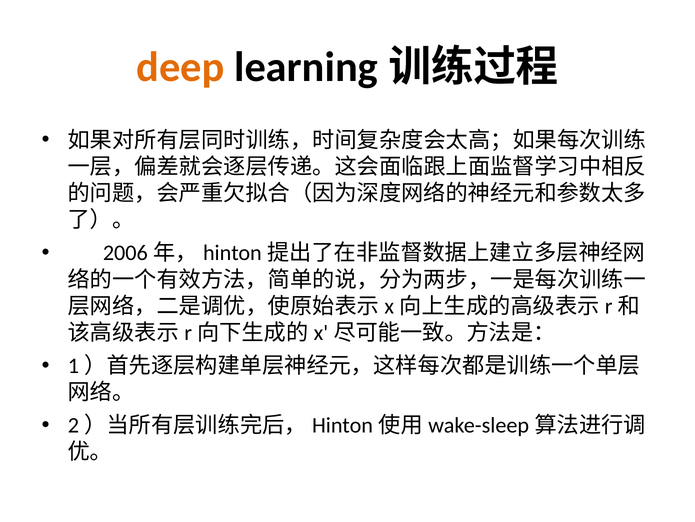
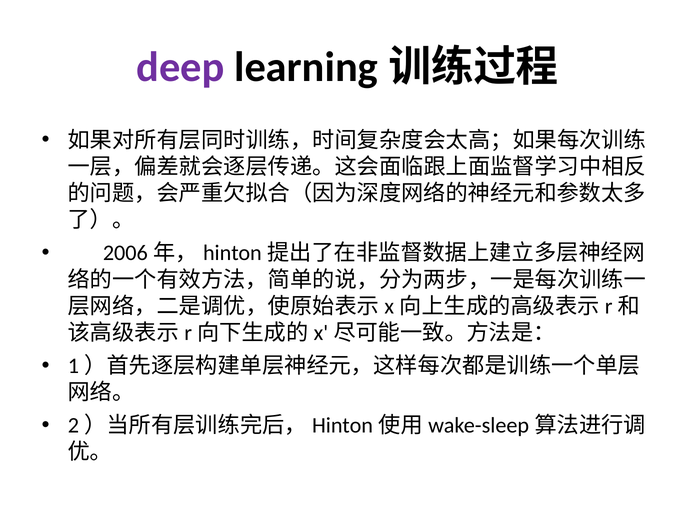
deep colour: orange -> purple (180, 67)
